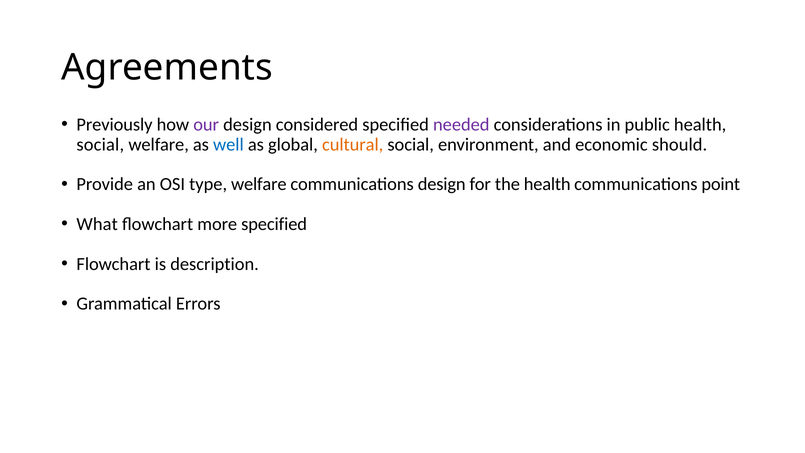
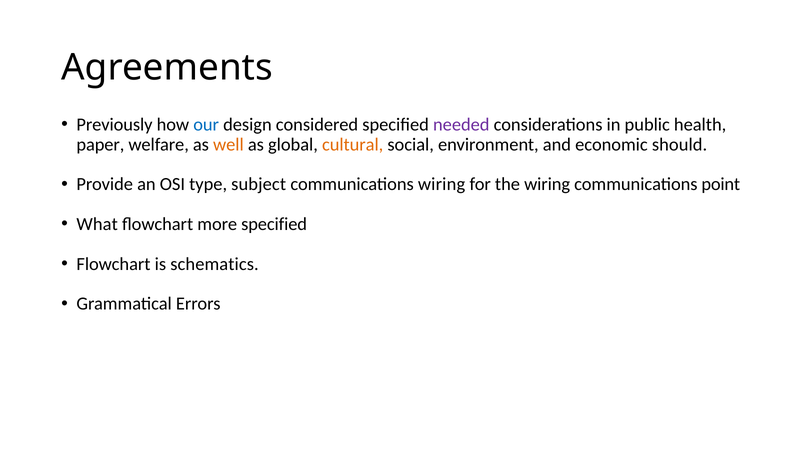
our colour: purple -> blue (206, 124)
social: social -> paper (100, 144)
well colour: blue -> orange (228, 144)
type welfare: welfare -> subject (259, 184)
communications design: design -> wiring (442, 184)
the health: health -> wiring (547, 184)
description: description -> schematics (215, 264)
